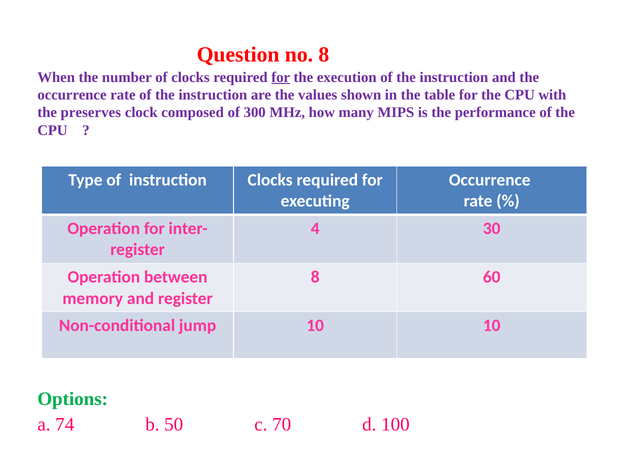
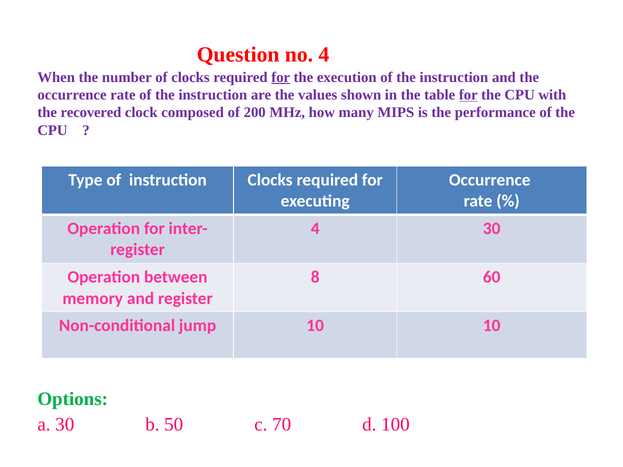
no 8: 8 -> 4 (324, 55)
for underline: none -> present (468, 95)
preserves: preserves -> recovered (91, 113)
300: 300 -> 200 (255, 113)
a 74: 74 -> 30 (65, 425)
